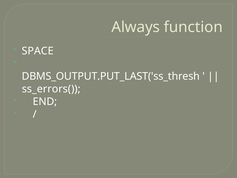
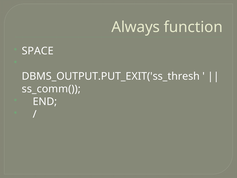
DBMS_OUTPUT.PUT_LAST('ss_thresh: DBMS_OUTPUT.PUT_LAST('ss_thresh -> DBMS_OUTPUT.PUT_EXIT('ss_thresh (111, 76)
ss_errors(: ss_errors( -> ss_comm( (51, 89)
